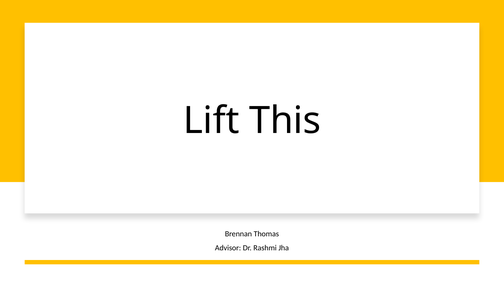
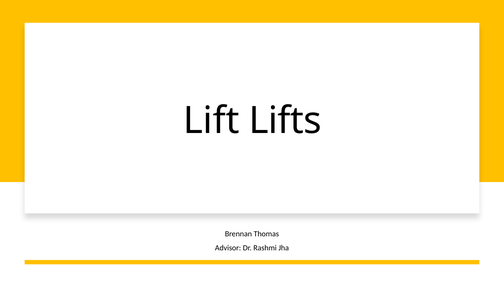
This: This -> Lifts (285, 121)
